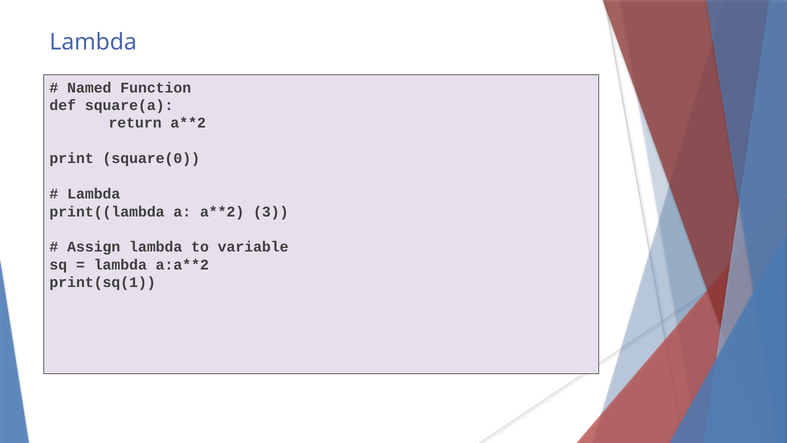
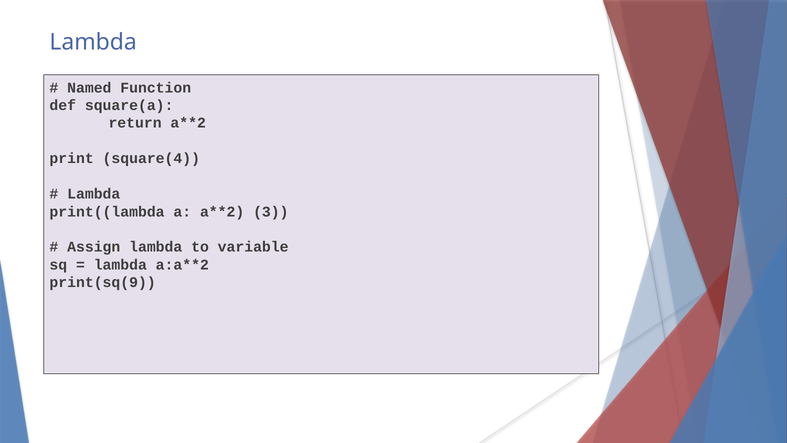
square(0: square(0 -> square(4 (151, 158)
print(sq(1: print(sq(1 -> print(sq(9 (103, 282)
